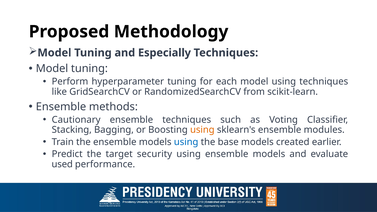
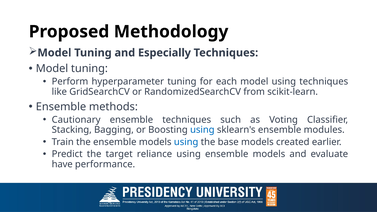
using colour: orange -> blue (202, 130)
security: security -> reliance (155, 154)
used: used -> have (62, 164)
